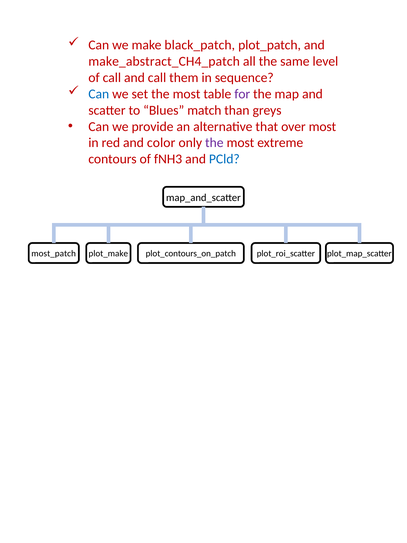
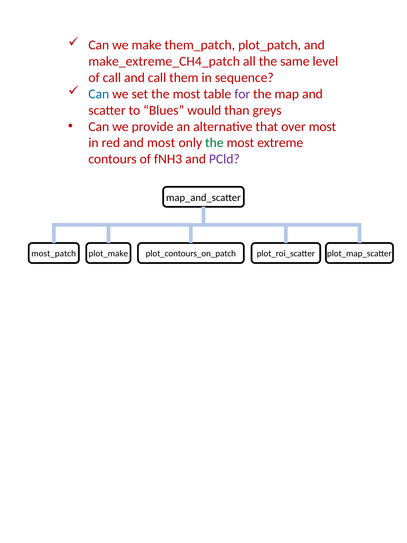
black_patch: black_patch -> them_patch (200, 45)
make_abstract_CH4_patch: make_abstract_CH4_patch -> make_extreme_CH4_patch (164, 61)
match: match -> would (204, 110)
and color: color -> most (161, 143)
the colour: purple -> green (214, 143)
PCld colour: blue -> purple (224, 159)
